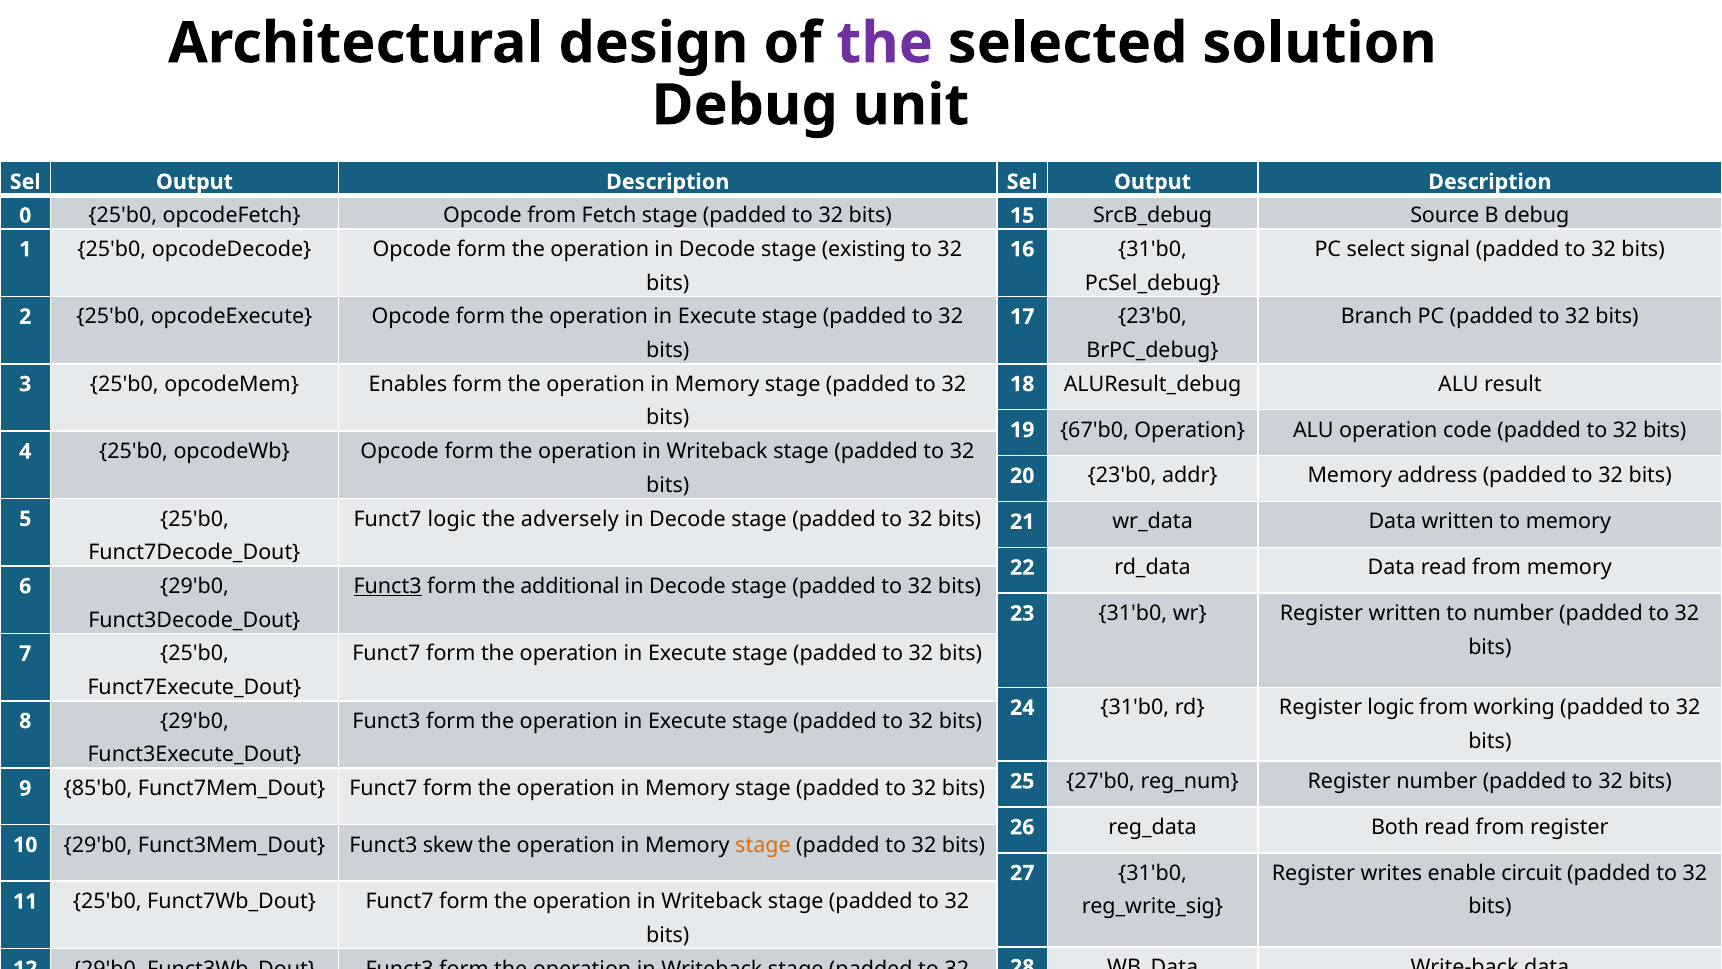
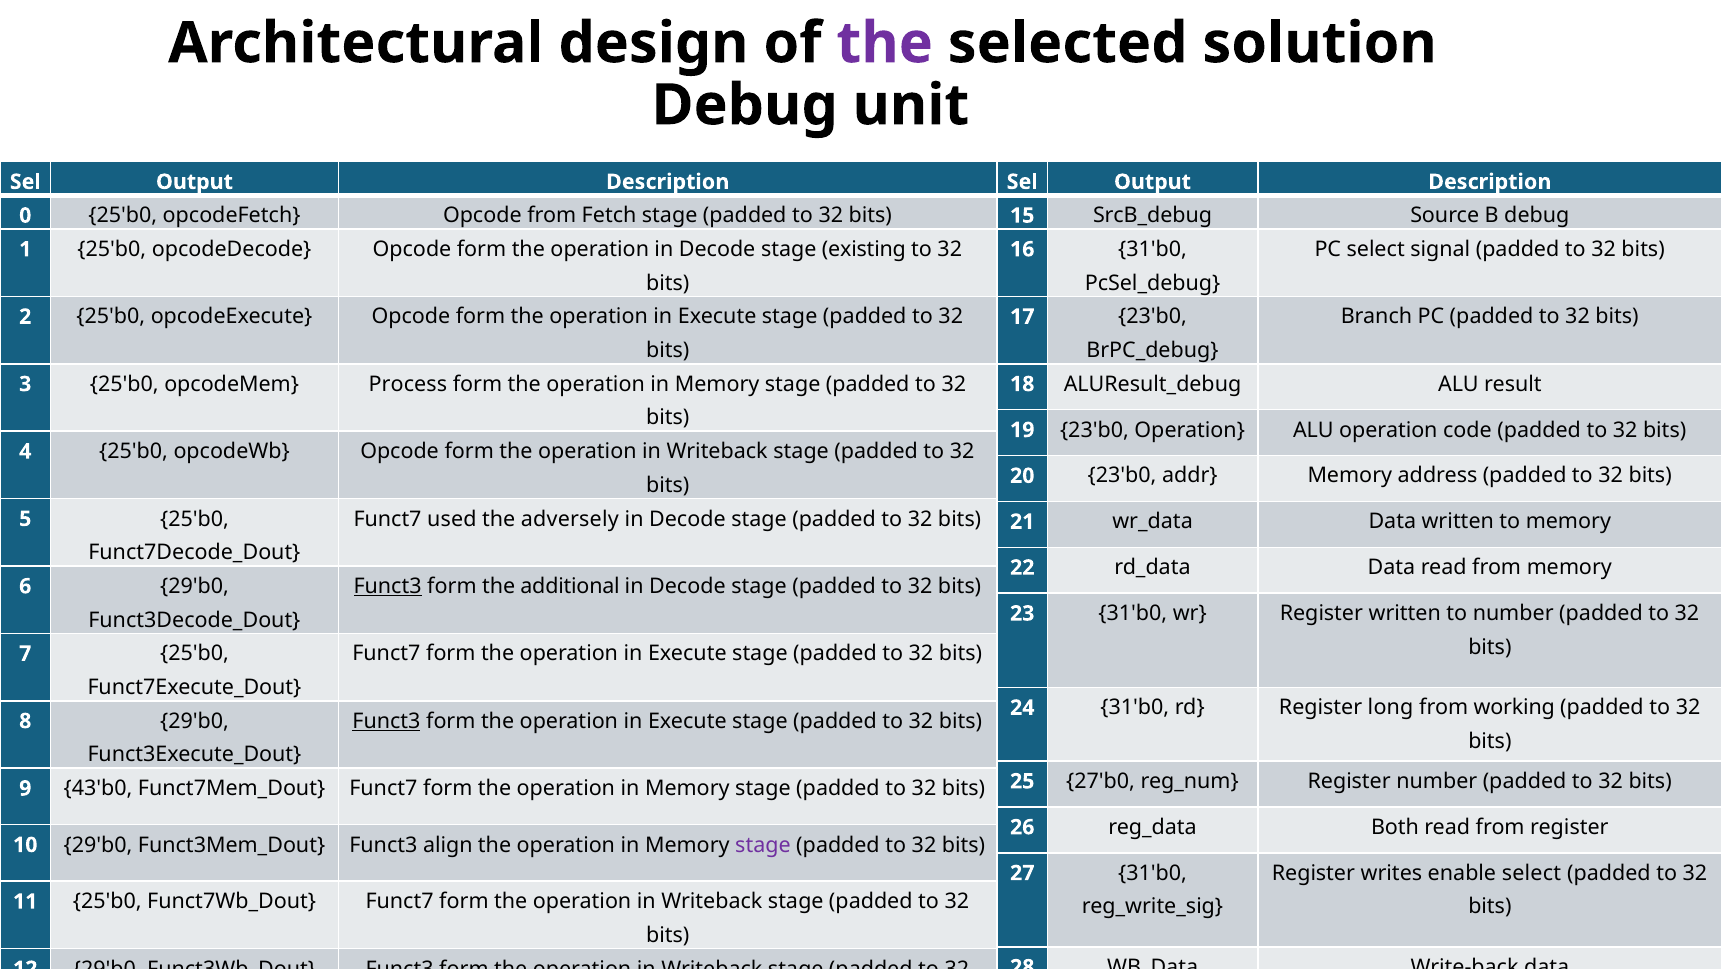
Enables: Enables -> Process (408, 384)
19 67'b0: 67'b0 -> 23'b0 (1094, 430)
Funct7 logic: logic -> used (452, 519)
Register logic: logic -> long (1391, 707)
Funct3 underline: none -> present (386, 721)
85'b0: 85'b0 -> 43'b0 (98, 788)
skew: skew -> align (448, 845)
stage colour: orange -> purple (763, 845)
enable circuit: circuit -> select (1531, 873)
